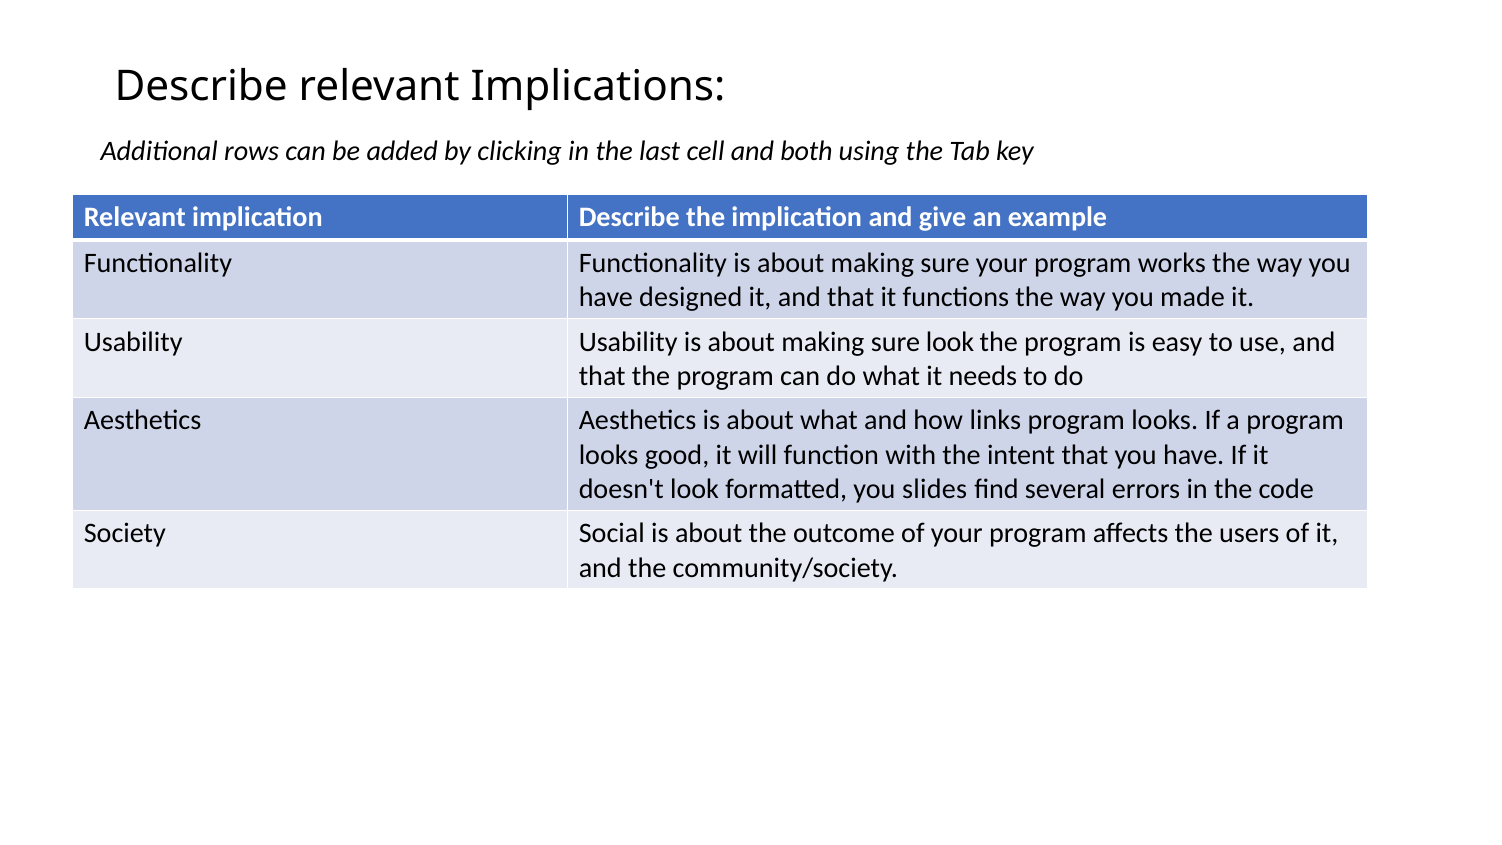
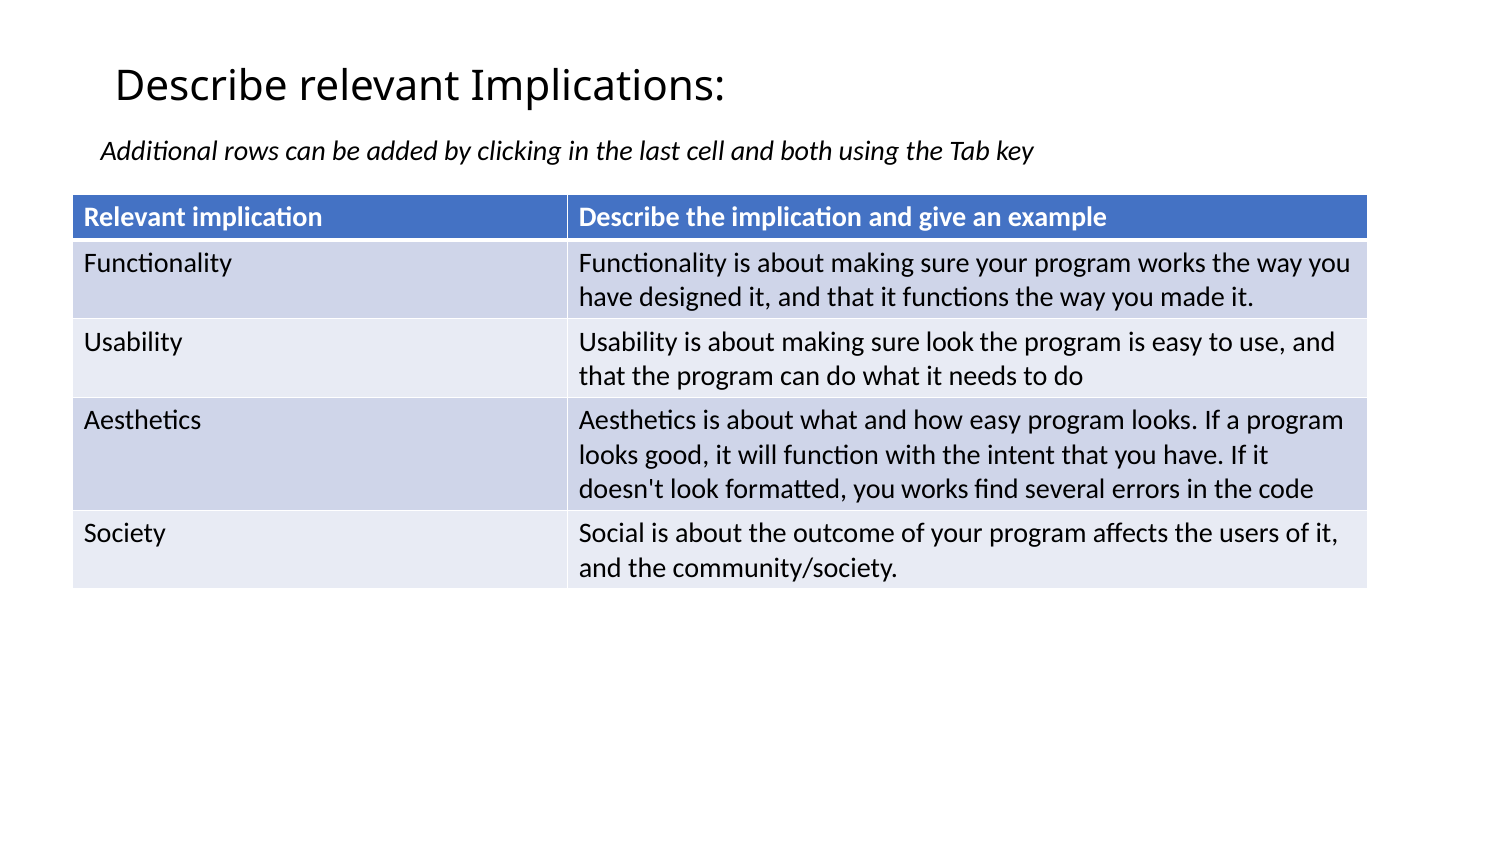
how links: links -> easy (995, 421)
you slides: slides -> works (935, 489)
